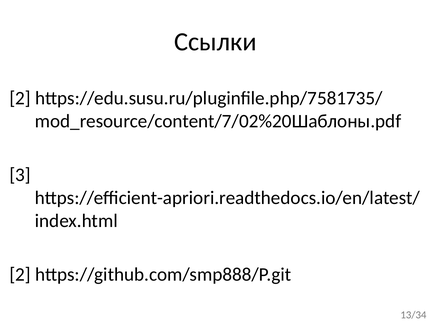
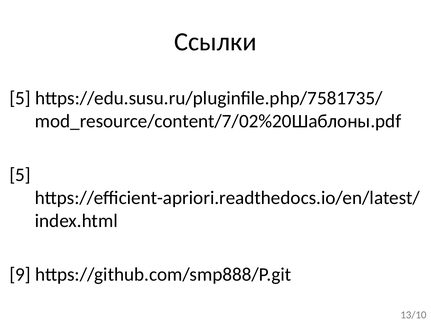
2: 2 -> 5 (20, 98)
3: 3 -> 5 (20, 175)
2: 2 -> 9 (20, 275)
13/34: 13/34 -> 13/10 (413, 315)
